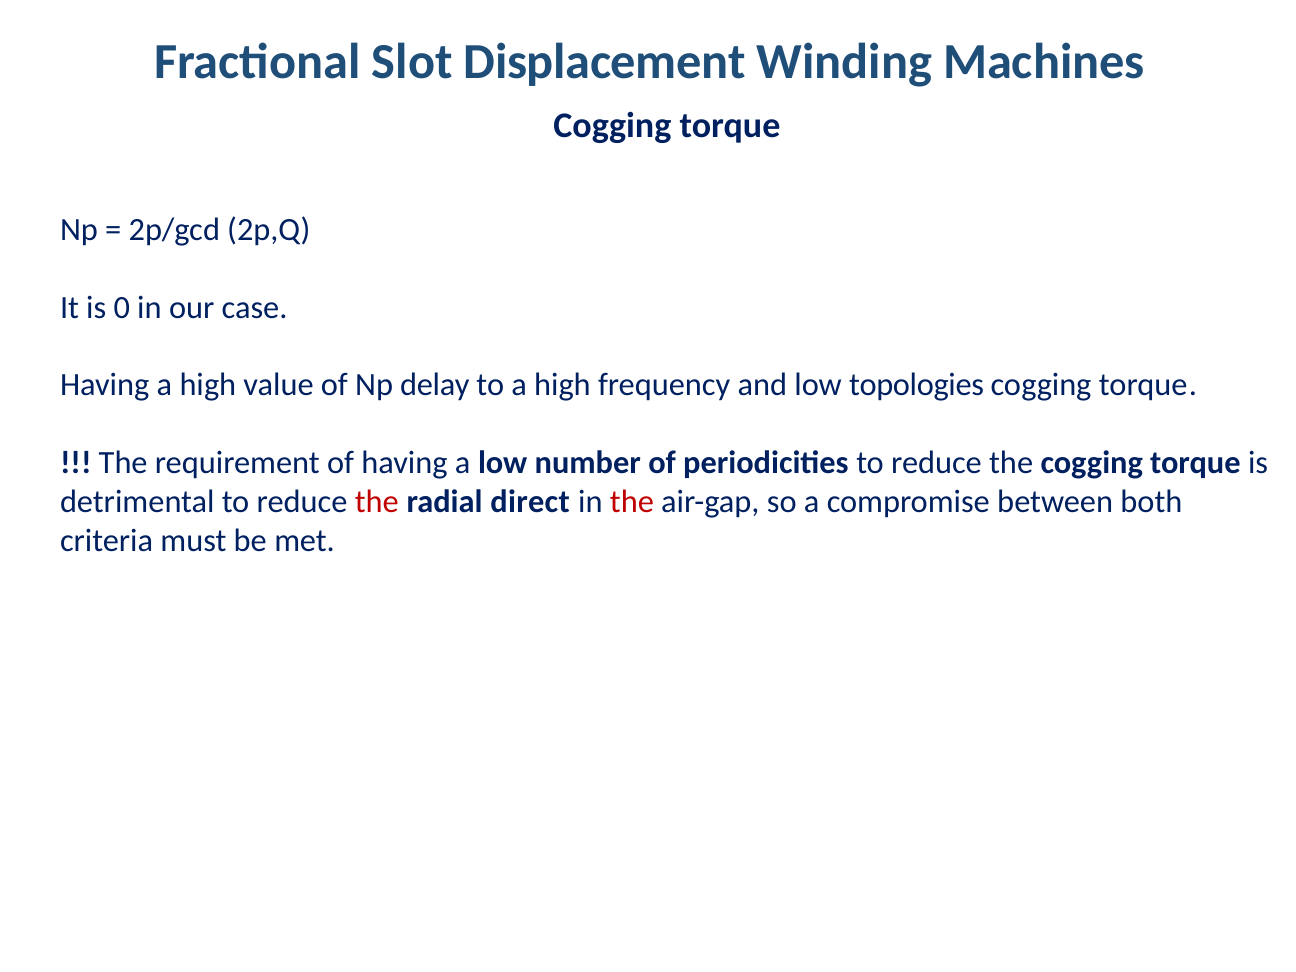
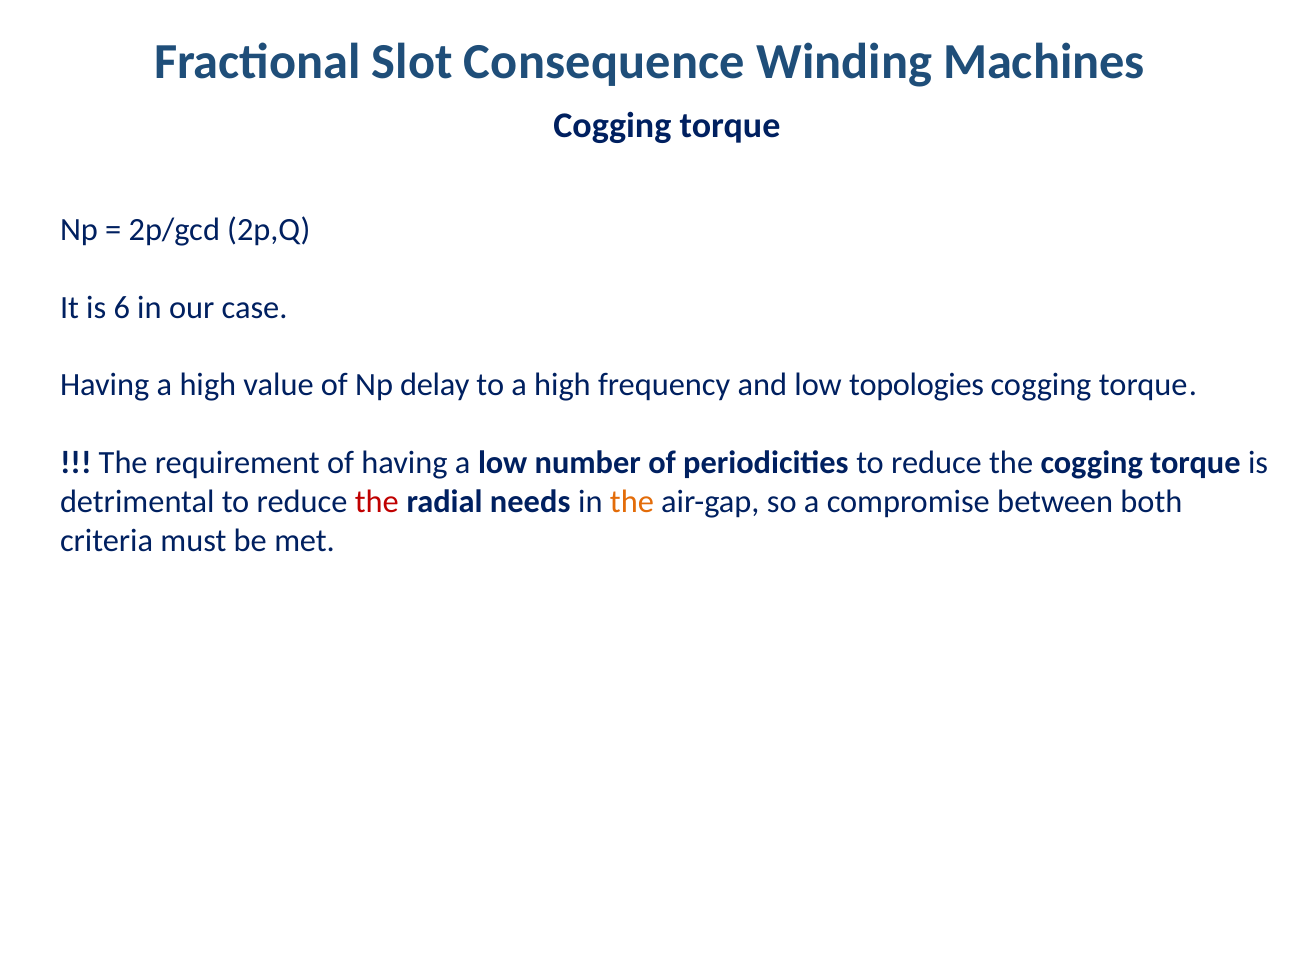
Displacement: Displacement -> Consequence (604, 61)
0: 0 -> 6 (122, 307)
direct: direct -> needs (530, 502)
the colour: red -> orange (632, 502)
